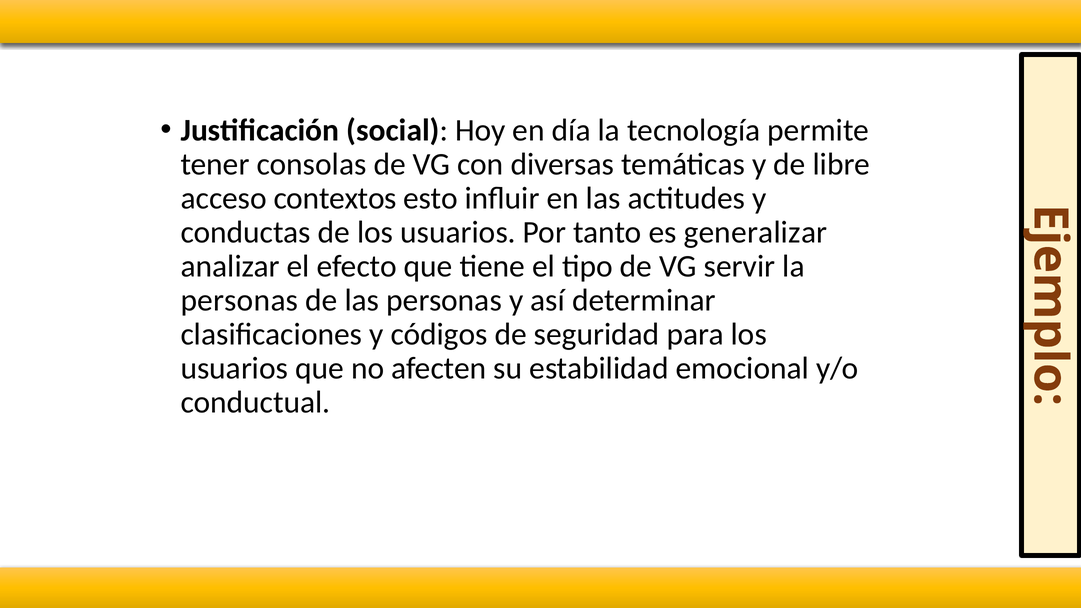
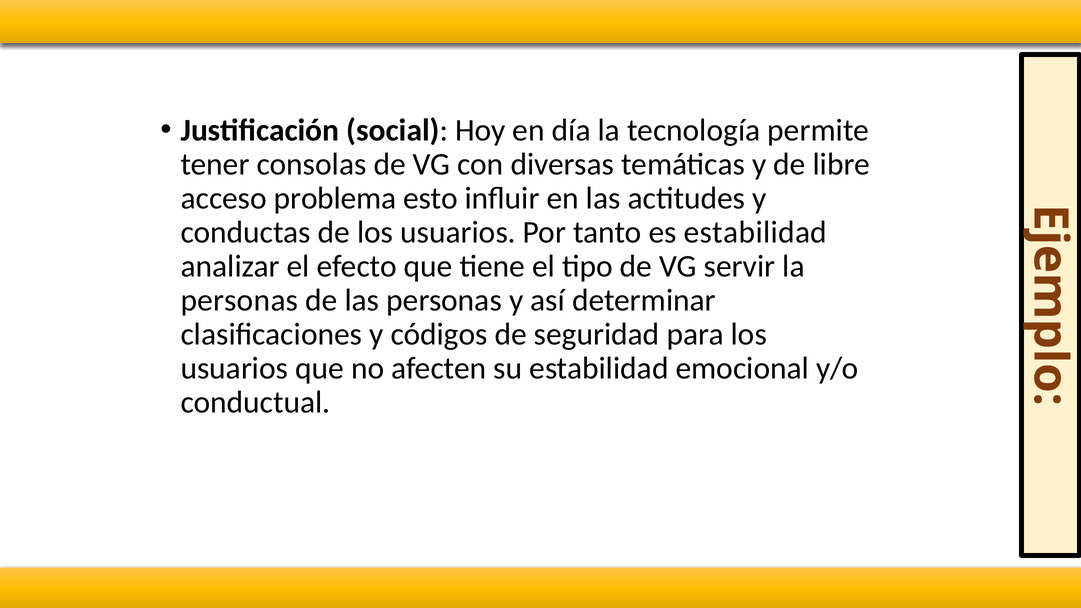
contextos: contextos -> problema (335, 198)
es generalizar: generalizar -> estabilidad (755, 232)
